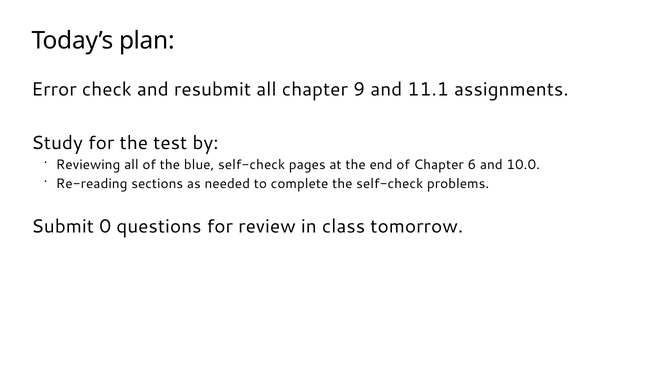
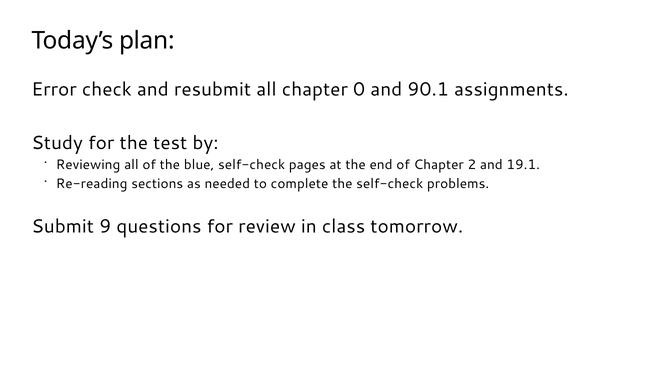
9: 9 -> 0 (359, 90)
11.1: 11.1 -> 90.1 (428, 90)
6: 6 -> 2 (472, 165)
10.0: 10.0 -> 19.1 (523, 165)
0: 0 -> 9 (105, 227)
